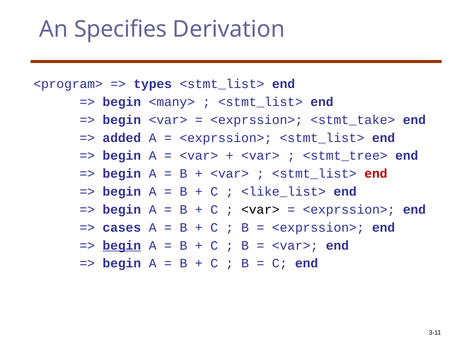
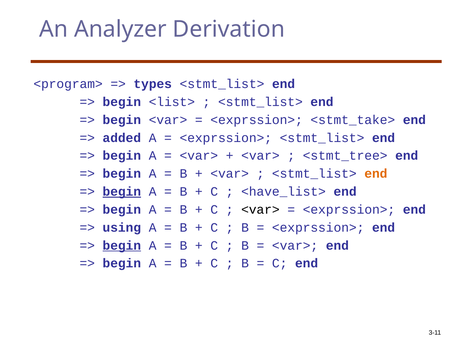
Specifies: Specifies -> Analyzer (120, 29)
<many>: <many> -> <list> (172, 102)
end colour: red -> orange (376, 174)
begin underline: none -> present (122, 191)
<like_list>: <like_list> -> <have_list> (284, 191)
cases: cases -> using (122, 227)
